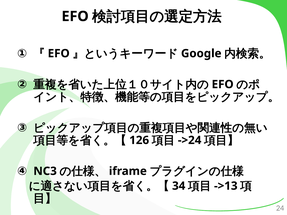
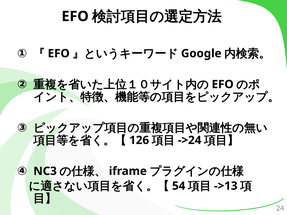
34: 34 -> 54 (179, 186)
